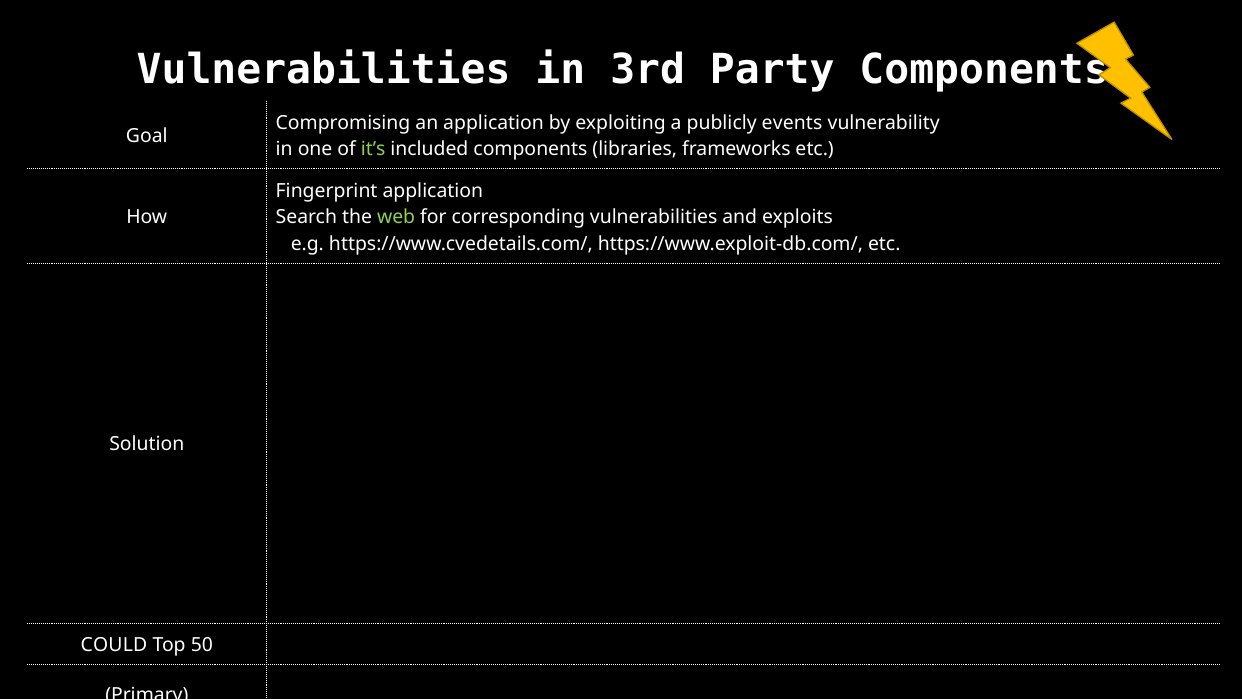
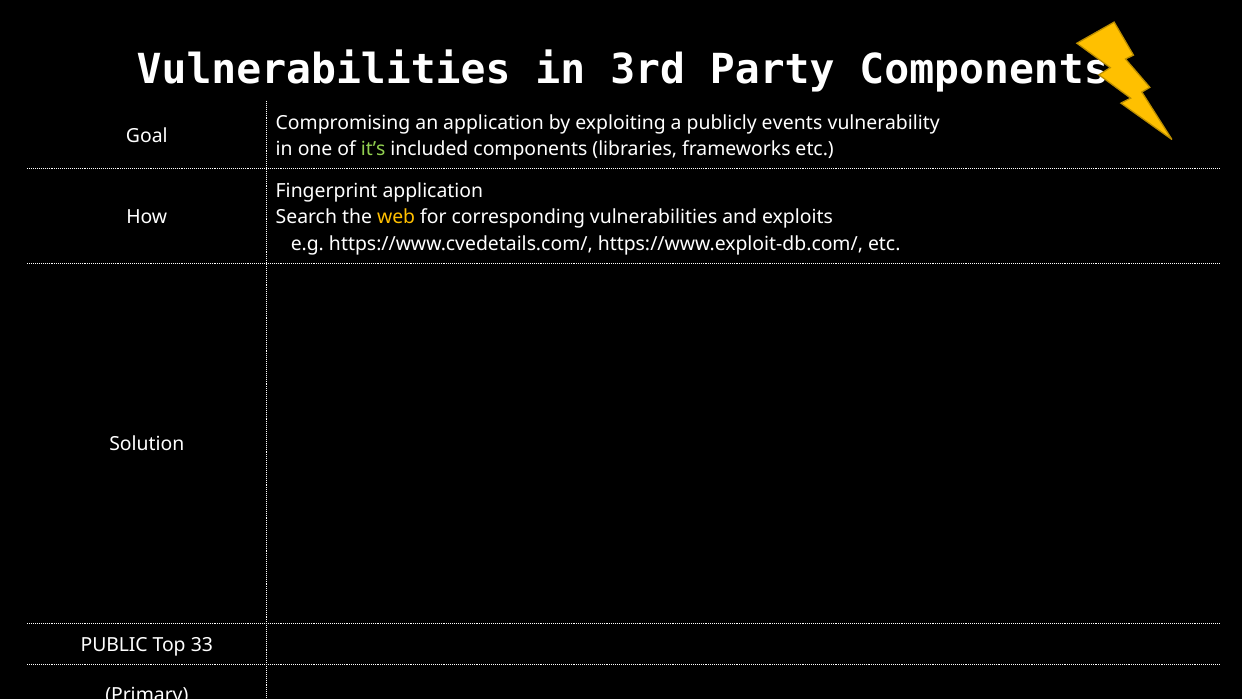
web colour: light green -> yellow (396, 217)
COULD: COULD -> PUBLIC (114, 645)
50: 50 -> 33 (202, 645)
